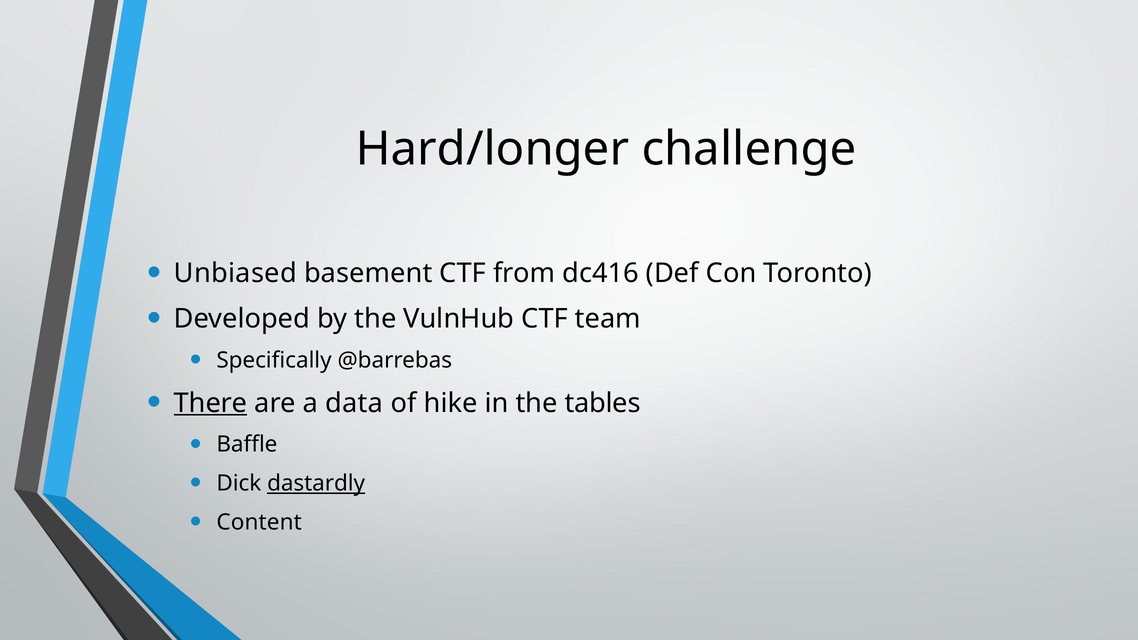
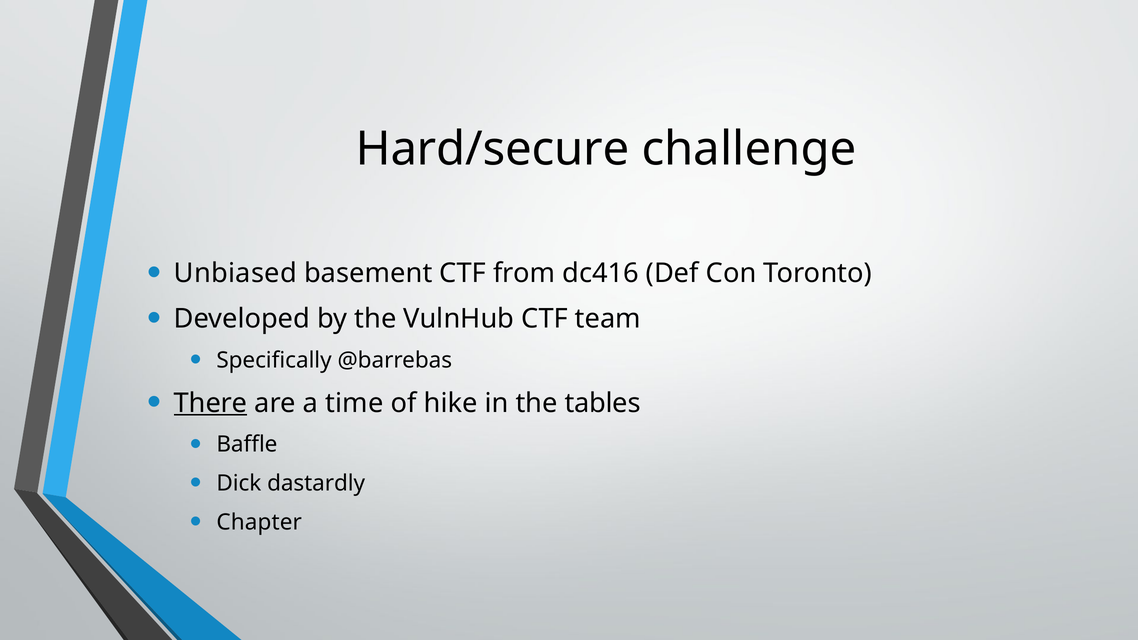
Hard/longer: Hard/longer -> Hard/secure (493, 149)
data: data -> time (354, 403)
dastardly underline: present -> none (316, 483)
Content: Content -> Chapter (259, 522)
